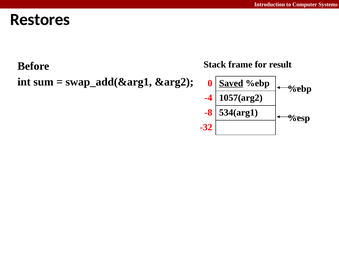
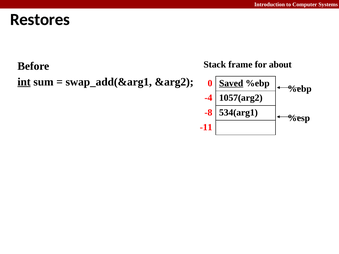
result: result -> about (280, 64)
int underline: none -> present (24, 82)
-32: -32 -> -11 (206, 127)
